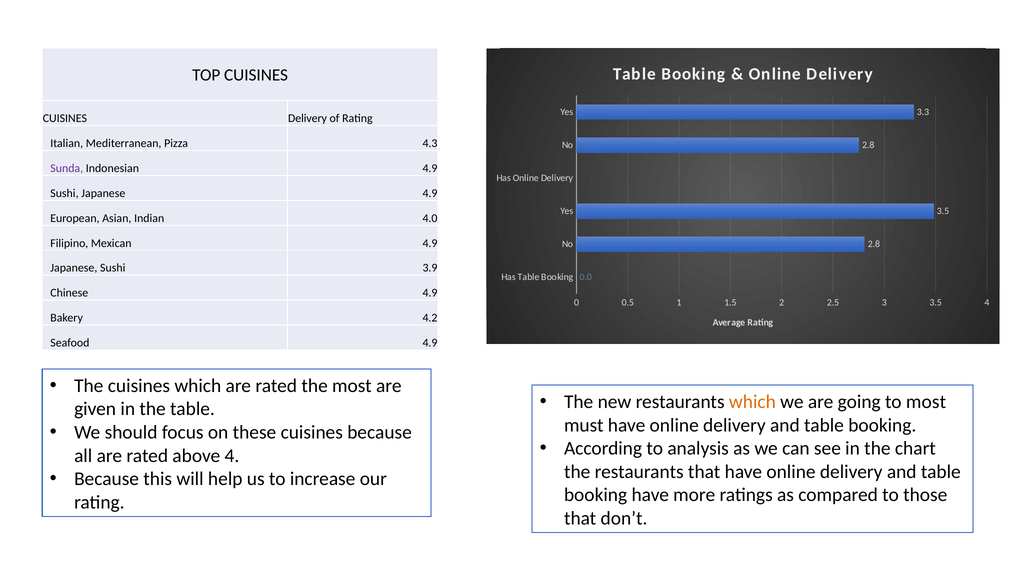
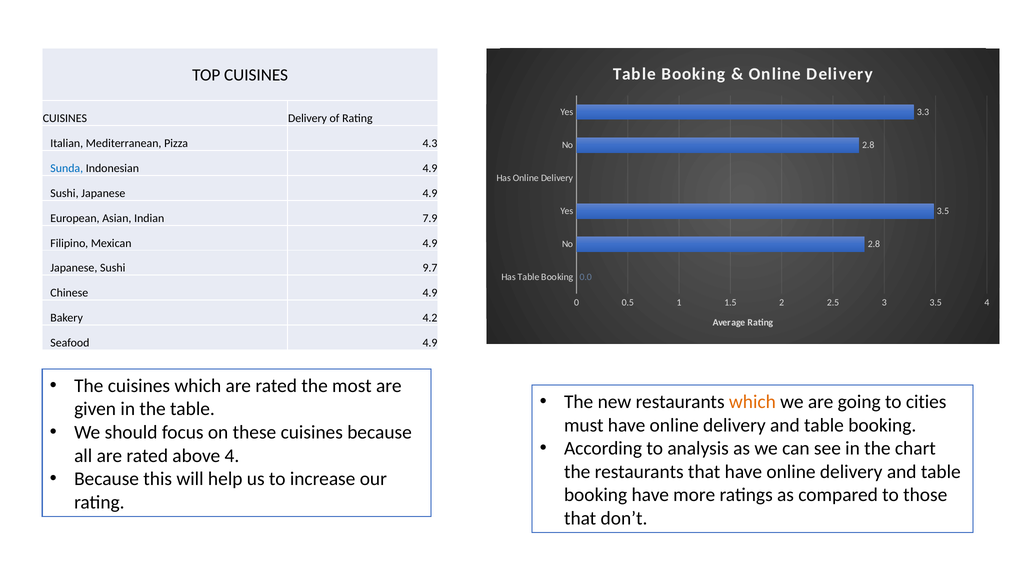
Sunda colour: purple -> blue (67, 168)
4.0: 4.0 -> 7.9 (430, 218)
3.9: 3.9 -> 9.7 (430, 268)
to most: most -> cities (926, 402)
